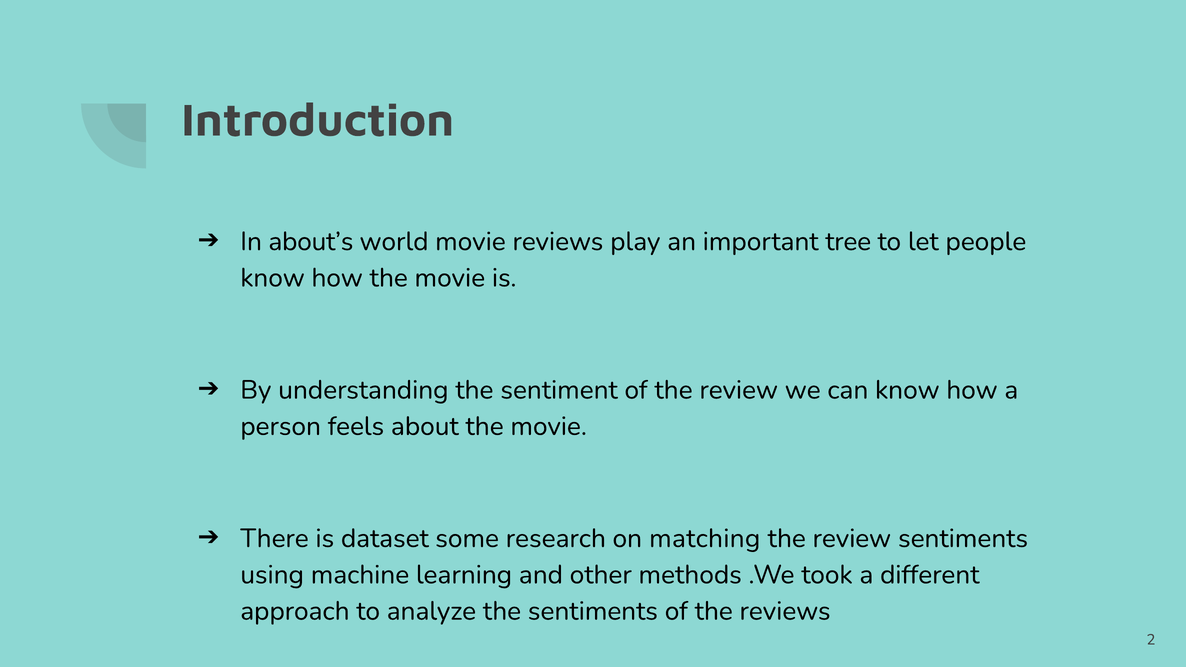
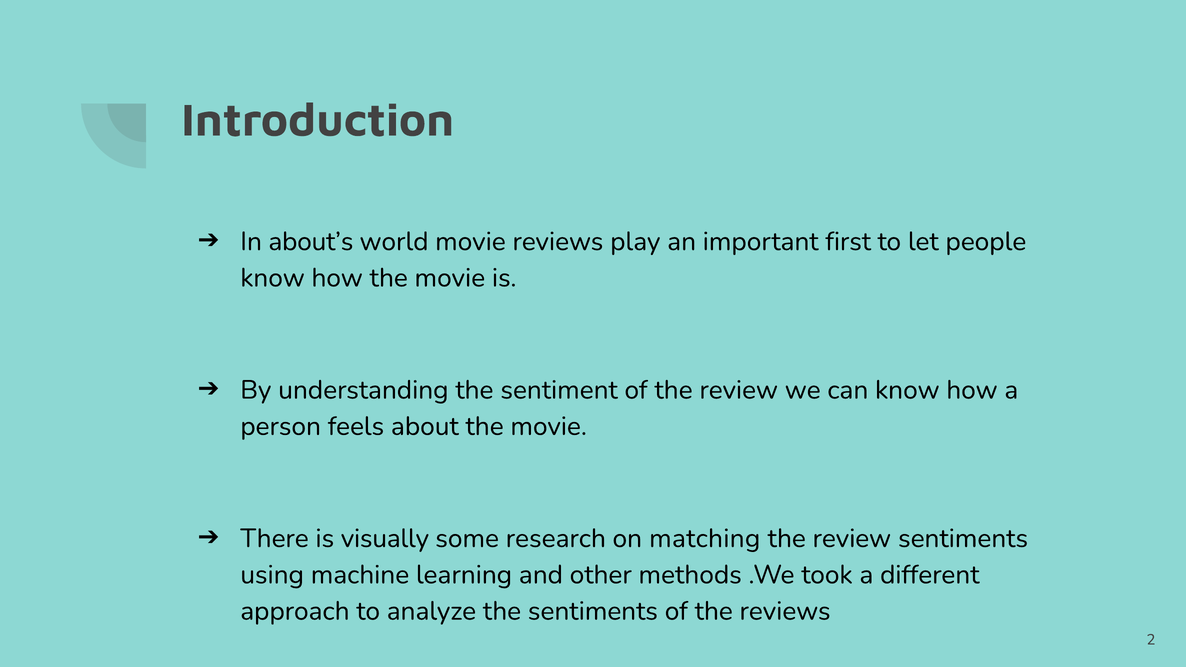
tree: tree -> first (848, 241)
dataset: dataset -> visually (385, 538)
